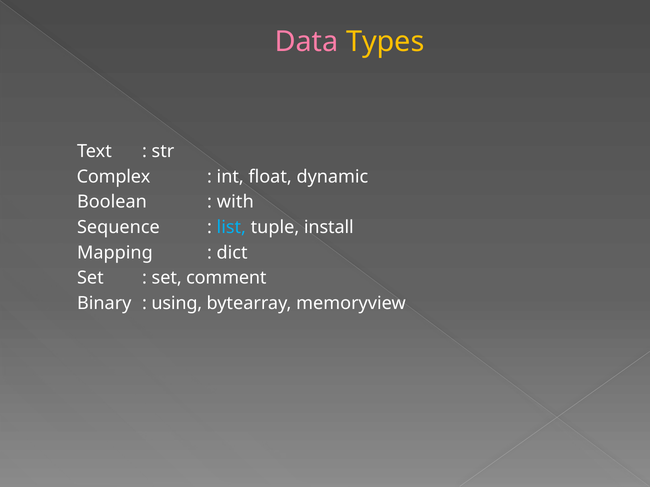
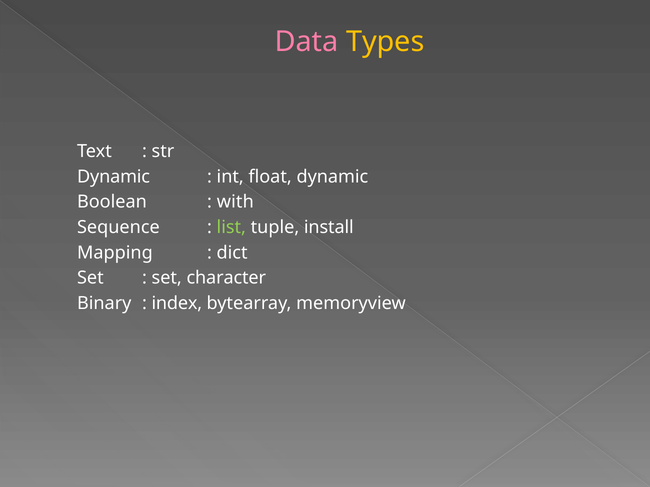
Complex: Complex -> Dynamic (114, 177)
list colour: light blue -> light green (231, 228)
comment: comment -> character (226, 278)
using: using -> index (177, 303)
